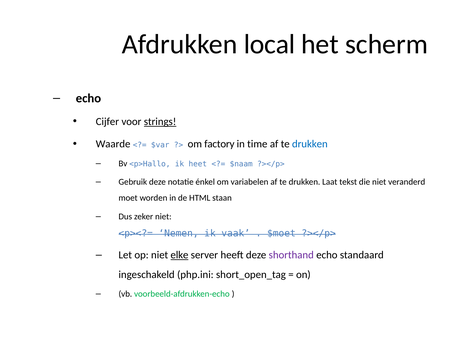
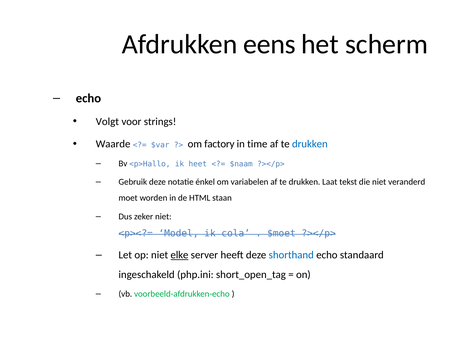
local: local -> eens (269, 44)
Cijfer: Cijfer -> Volgt (107, 122)
strings underline: present -> none (160, 122)
Nemen: Nemen -> Model (179, 233)
vaak: vaak -> cola (236, 233)
shorthand colour: purple -> blue (291, 255)
